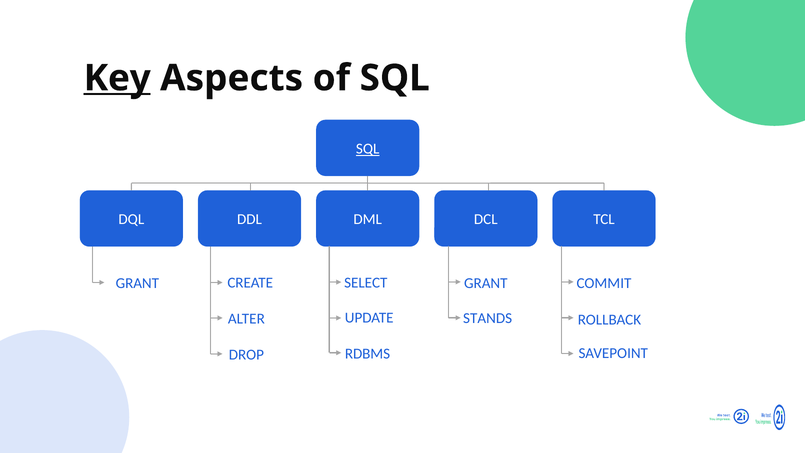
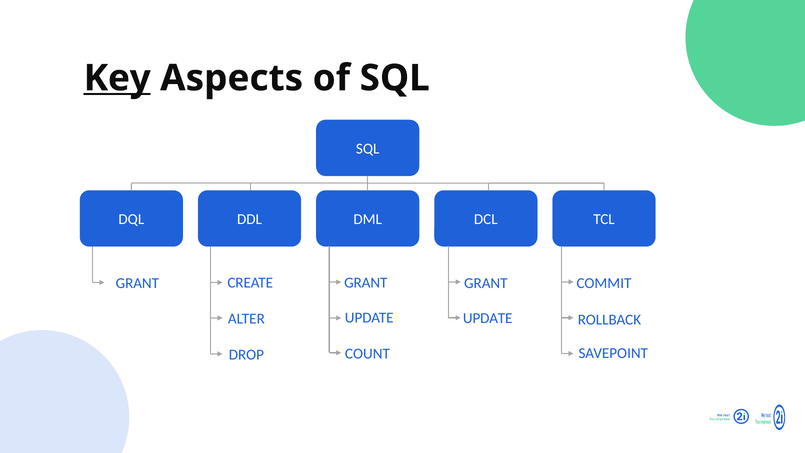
SQL underline: present -> none (368, 149)
SELECT: SELECT -> GRANT (366, 283)
STANDS: STANDS -> UPDATE (488, 318)
RDBMS: RDBMS -> COUNT (367, 354)
